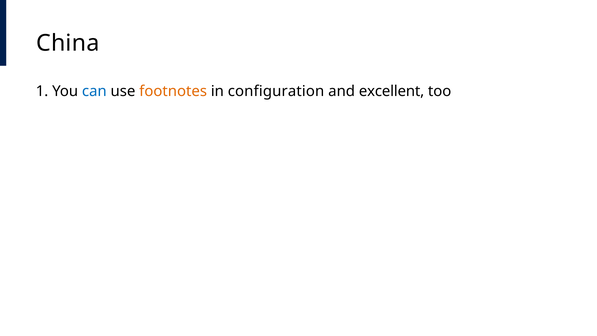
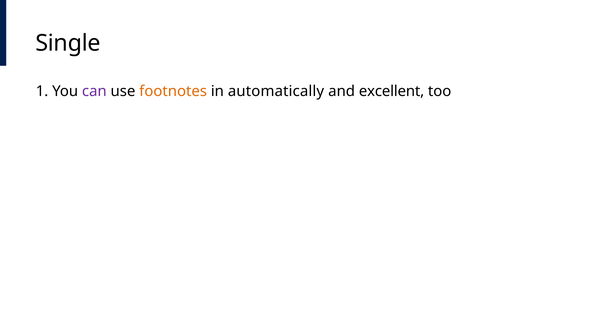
China: China -> Single (68, 43)
can colour: blue -> purple (94, 91)
configuration: configuration -> automatically (276, 91)
